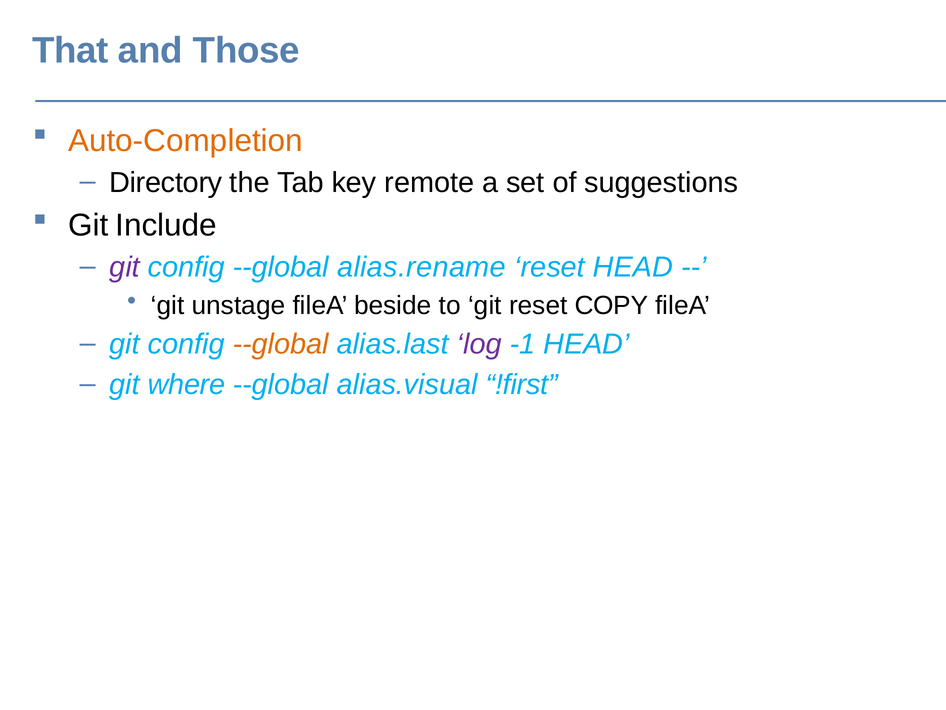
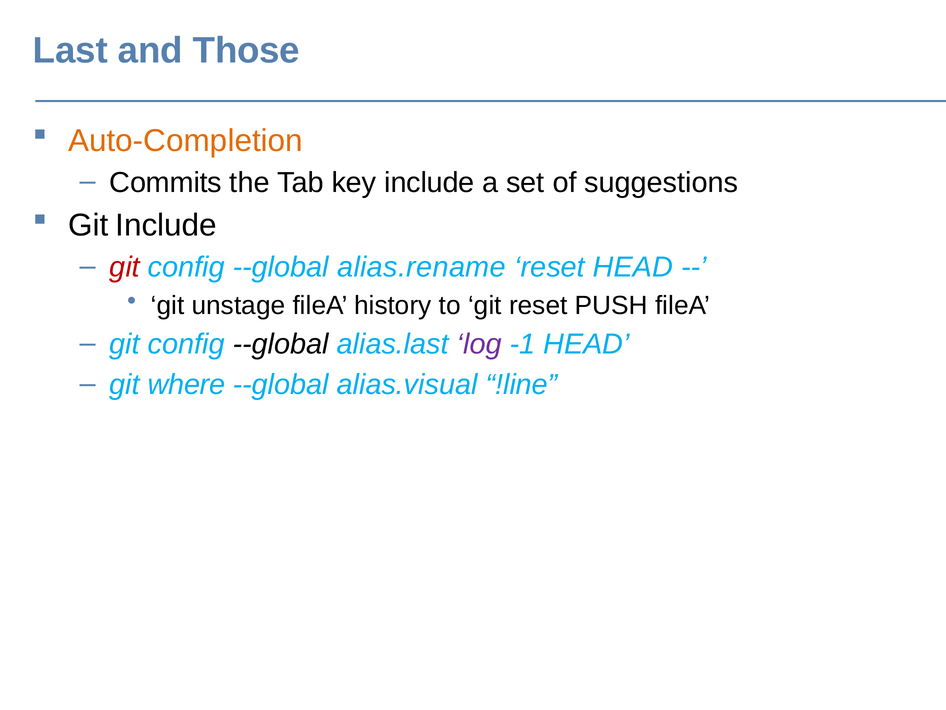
That: That -> Last (70, 50)
Directory: Directory -> Commits (166, 182)
key remote: remote -> include (429, 182)
git colour: purple -> red (125, 267)
beside: beside -> history (393, 305)
COPY: COPY -> PUSH (611, 305)
--global colour: orange -> black (281, 344)
!first: !first -> !line (522, 385)
